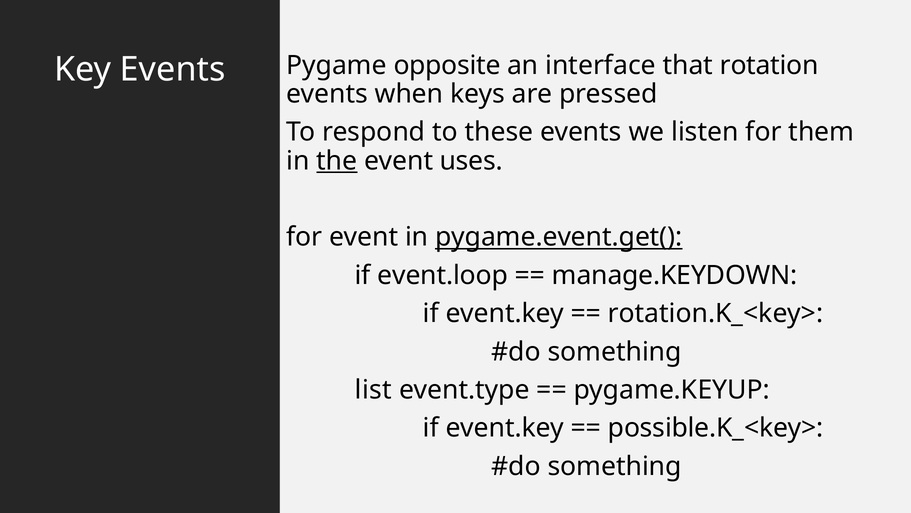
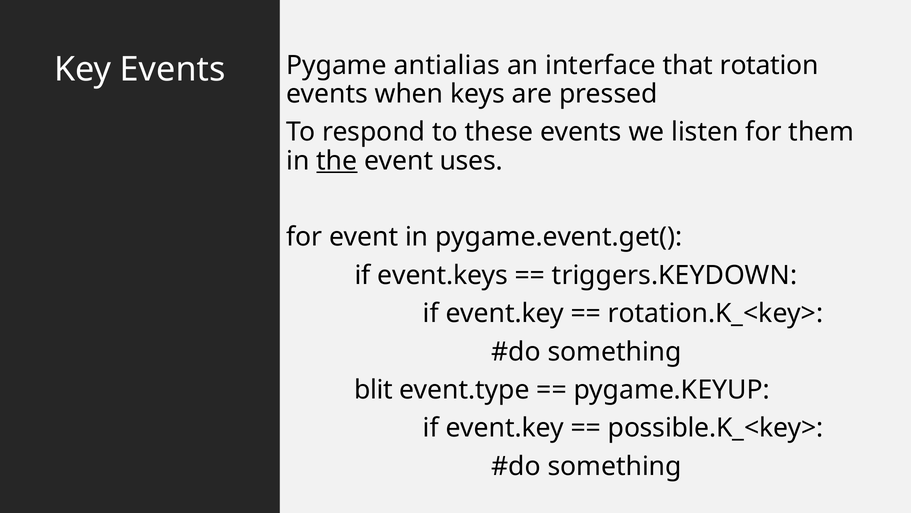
opposite: opposite -> antialias (447, 65)
pygame.event.get( underline: present -> none (559, 237)
event.loop: event.loop -> event.keys (443, 275)
manage.KEYDOWN: manage.KEYDOWN -> triggers.KEYDOWN (674, 275)
list: list -> blit (374, 390)
